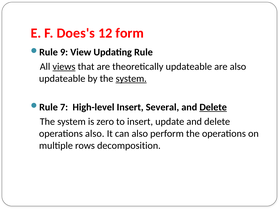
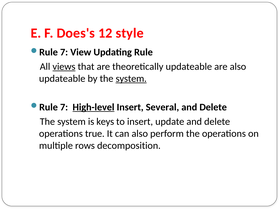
form: form -> style (130, 33)
9: 9 -> 7 (64, 52)
High-level underline: none -> present (93, 107)
Delete underline: present -> none (213, 107)
zero: zero -> keys (105, 122)
operations also: also -> true (95, 134)
